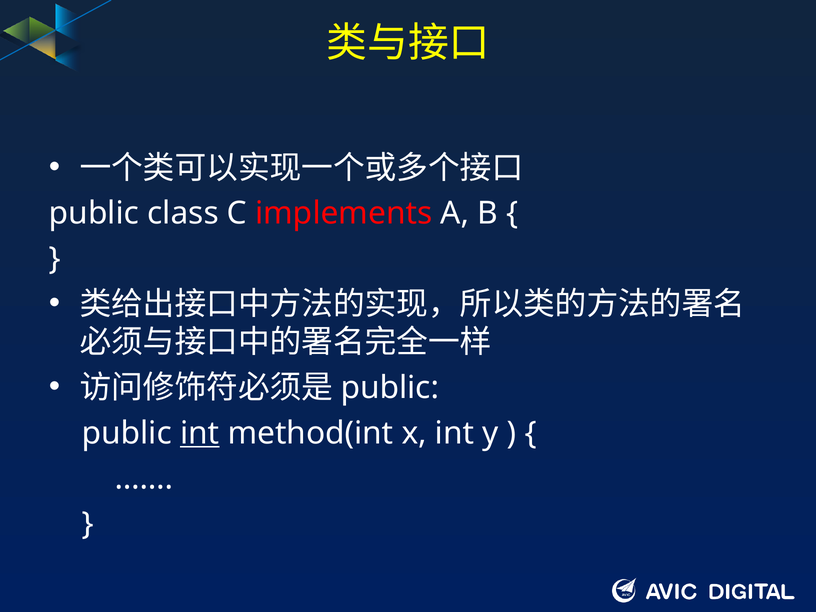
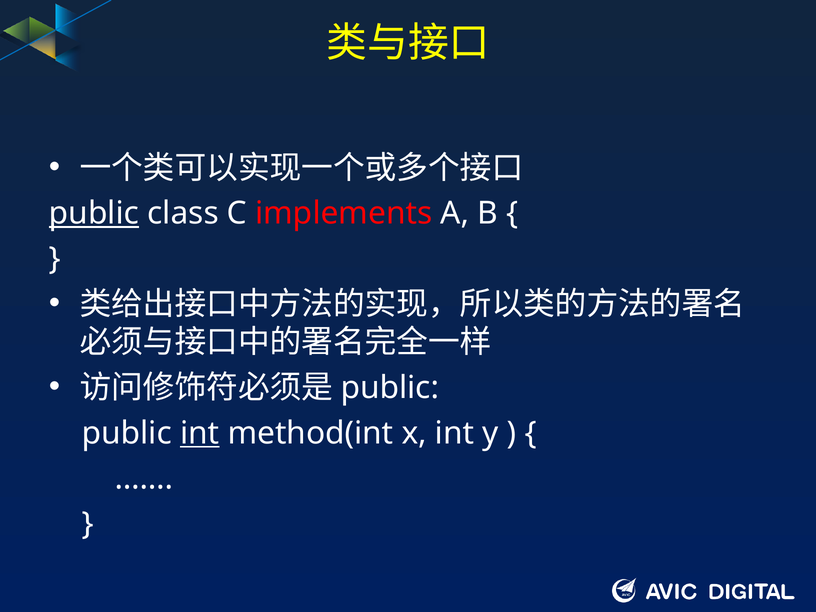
public underline: none -> present (94, 214)
